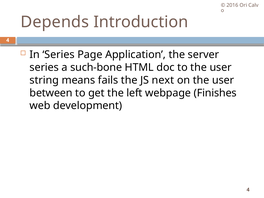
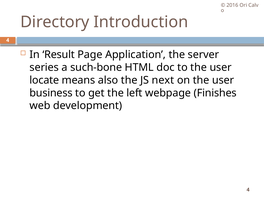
Depends: Depends -> Directory (55, 22)
In Series: Series -> Result (59, 55)
string: string -> locate (44, 80)
fails: fails -> also (108, 80)
between: between -> business (51, 93)
